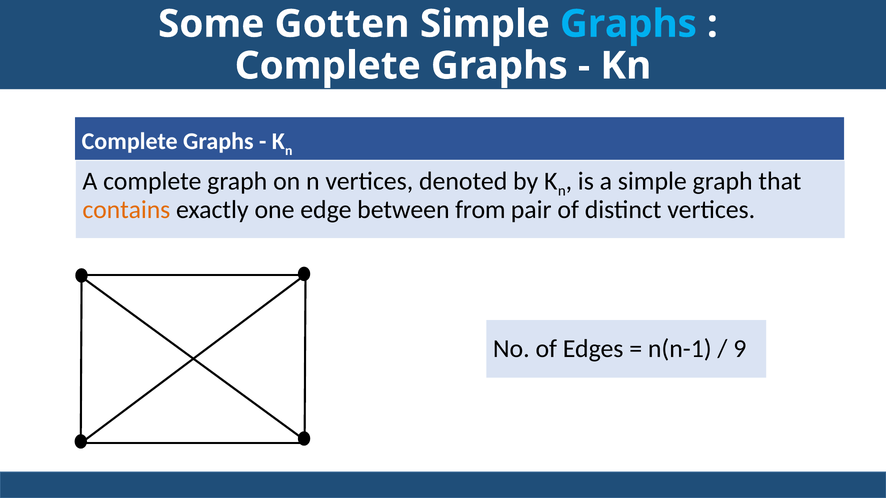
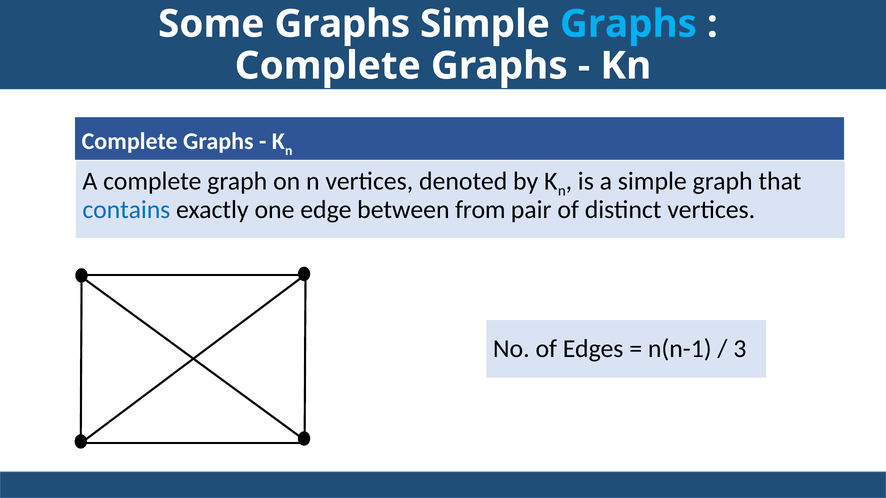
Some Gotten: Gotten -> Graphs (342, 24)
contains colour: orange -> blue (126, 210)
9: 9 -> 3 (740, 349)
